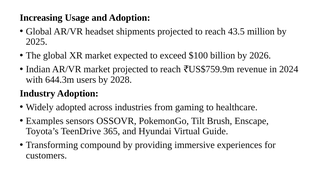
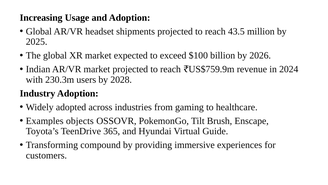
644.3m: 644.3m -> 230.3m (60, 79)
sensors: sensors -> objects (80, 121)
